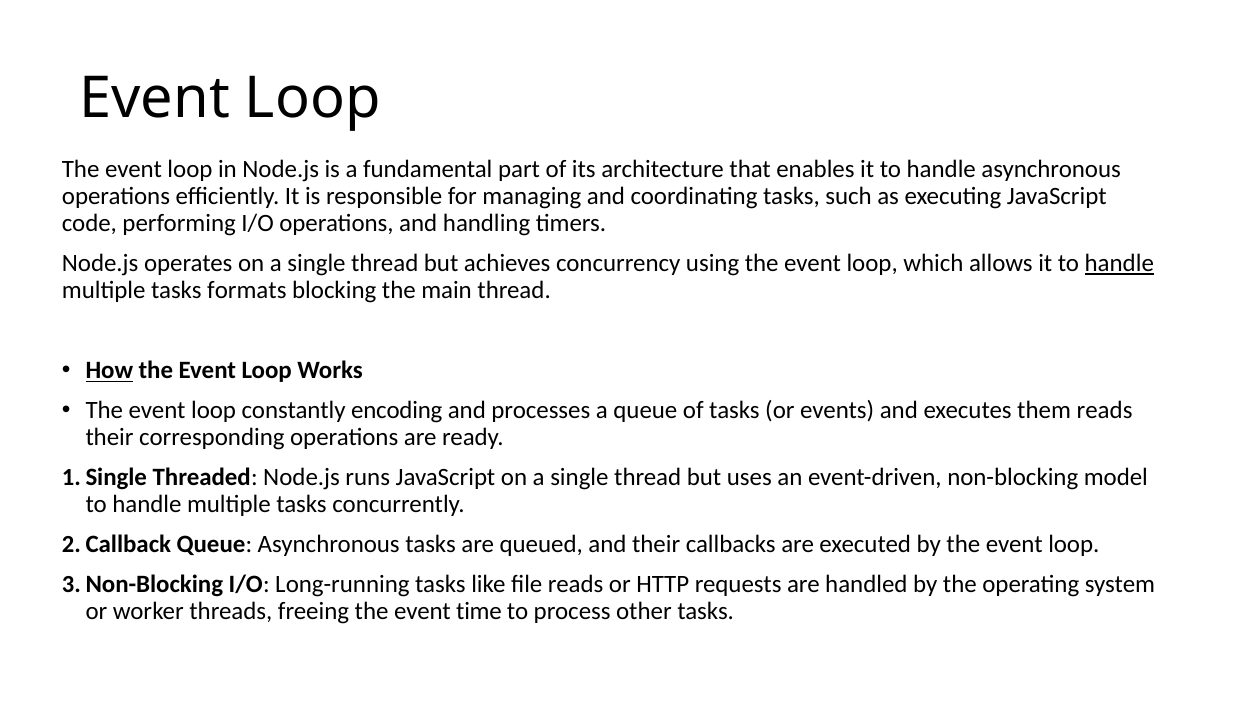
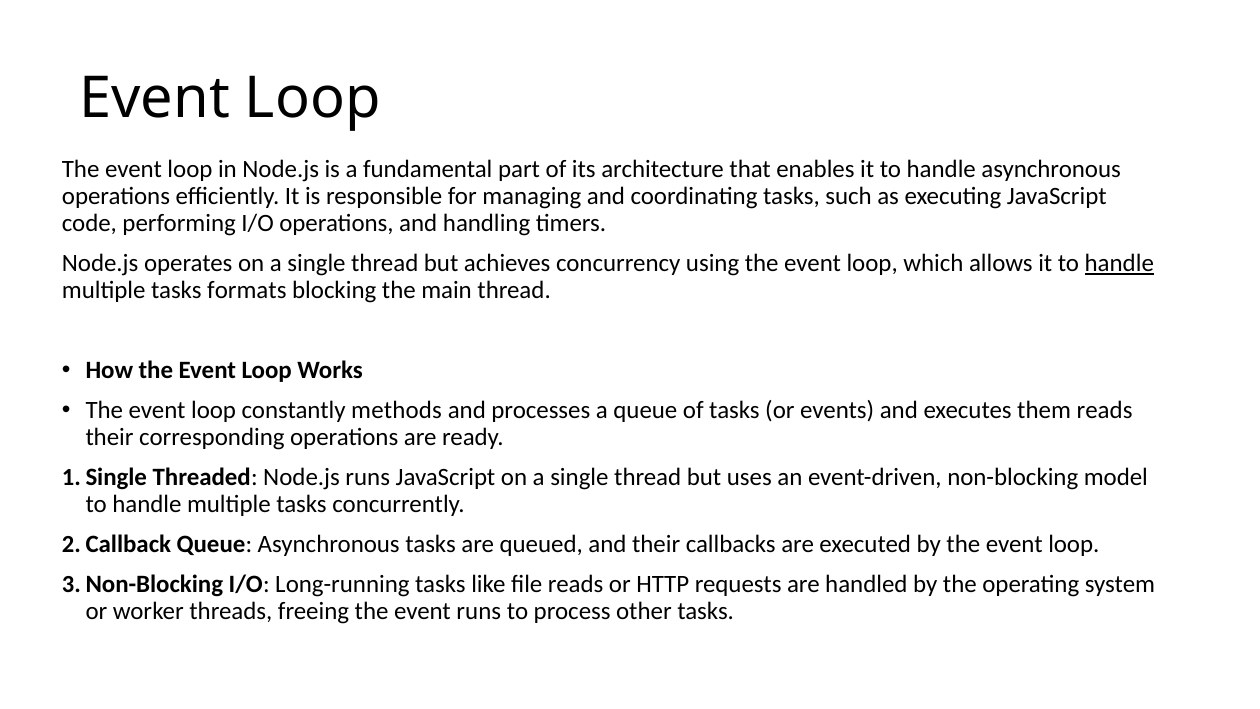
How underline: present -> none (109, 370)
encoding: encoding -> methods (397, 410)
event time: time -> runs (479, 611)
